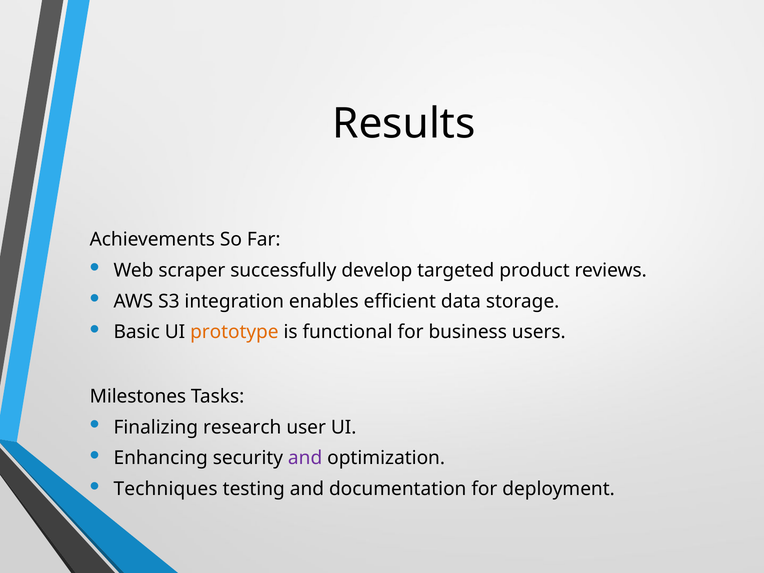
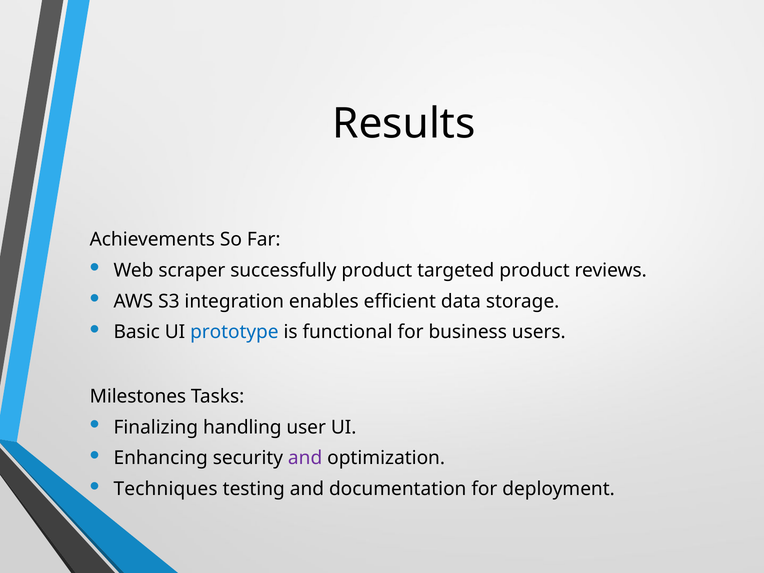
successfully develop: develop -> product (377, 270)
prototype colour: orange -> blue (234, 332)
research: research -> handling (242, 427)
